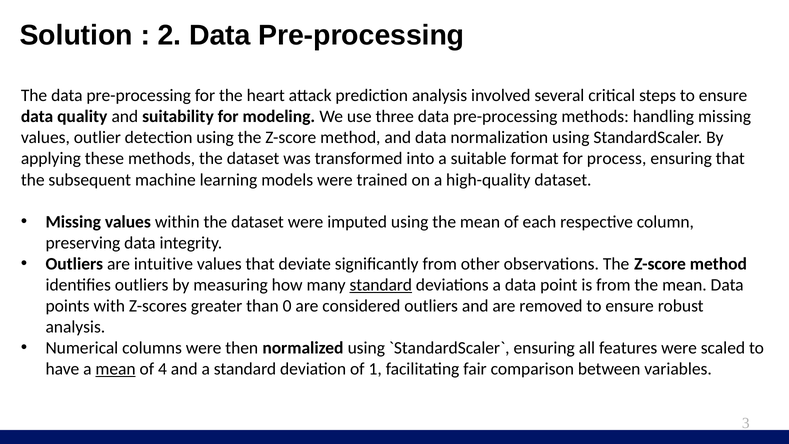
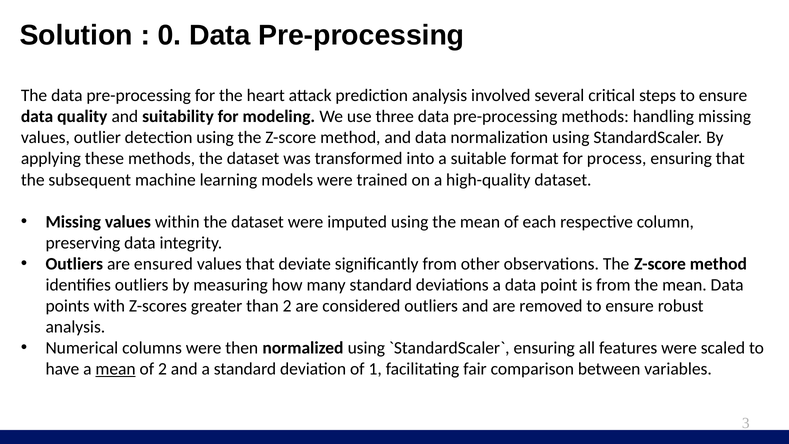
2: 2 -> 0 (170, 35)
intuitive: intuitive -> ensured (163, 264)
standard underline: present -> none (381, 285)
than 0: 0 -> 2 (287, 306)
of 4: 4 -> 2 (163, 369)
